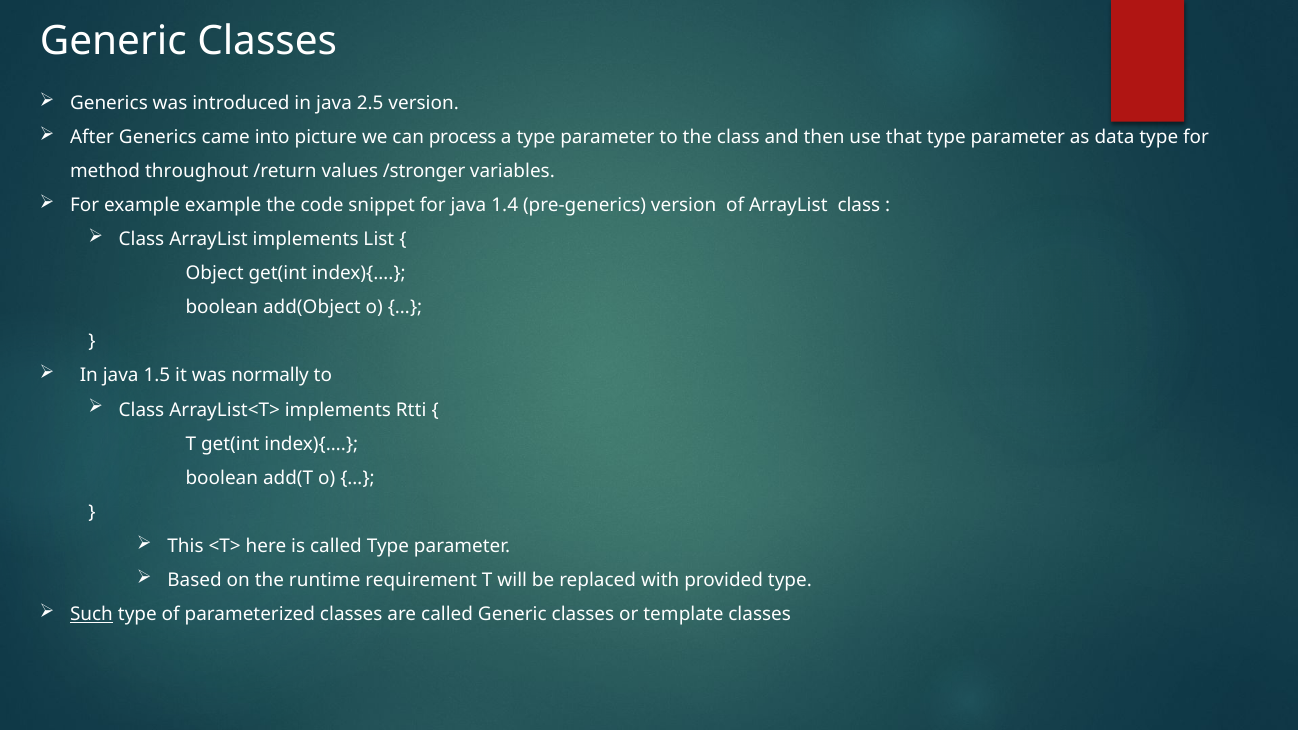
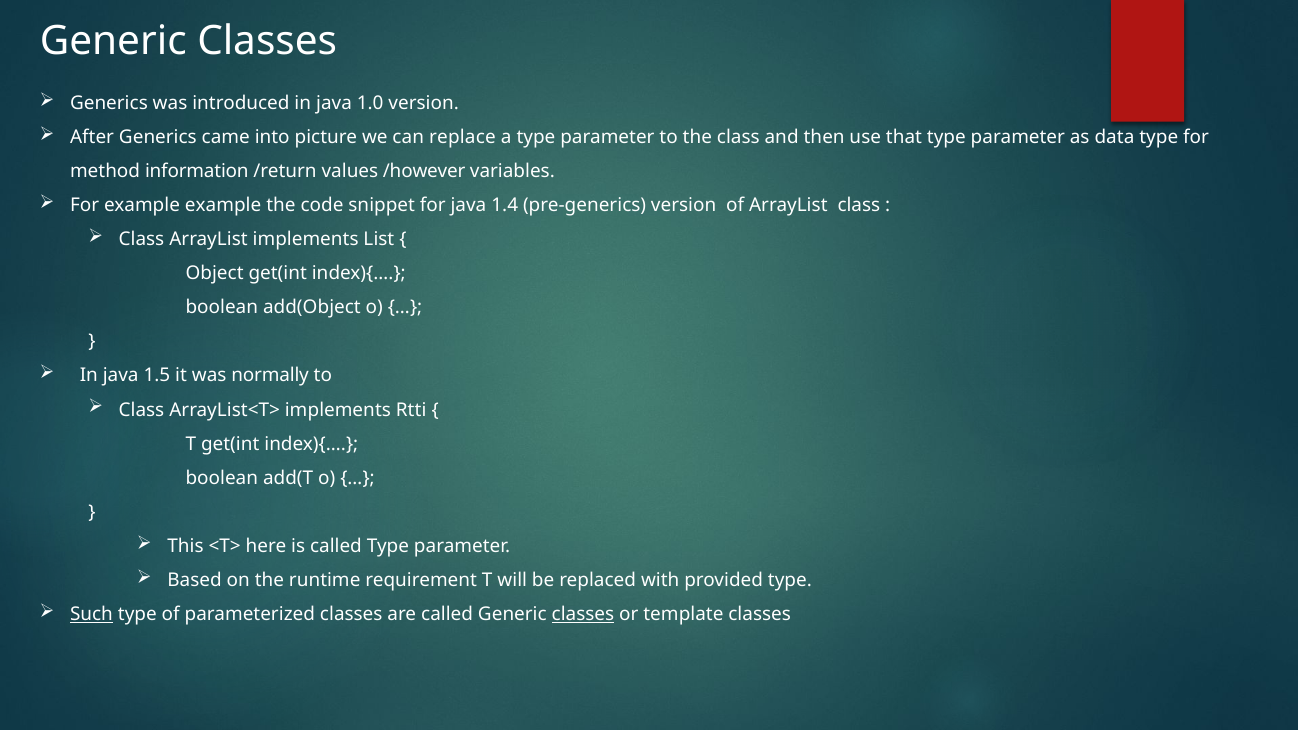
2.5: 2.5 -> 1.0 (370, 103)
process: process -> replace (462, 137)
throughout: throughout -> information (197, 171)
/stronger: /stronger -> /however (424, 171)
classes underline: none -> present (583, 614)
